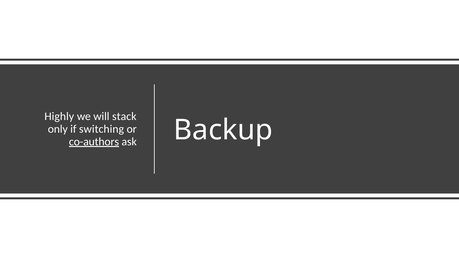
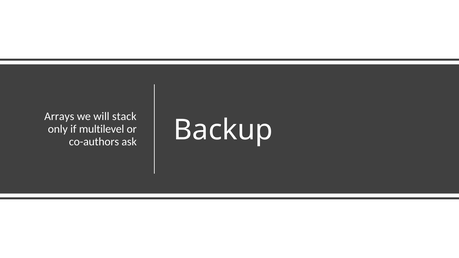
Highly: Highly -> Arrays (59, 116)
switching: switching -> multilevel (102, 129)
co-authors underline: present -> none (94, 142)
